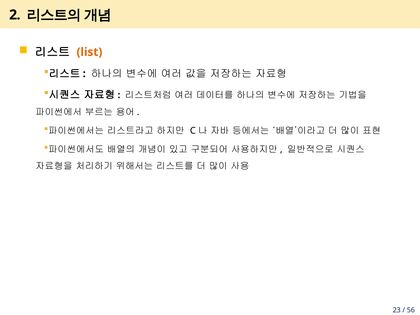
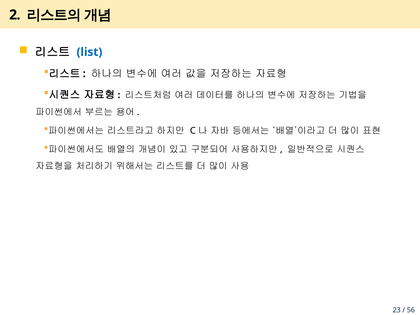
list colour: orange -> blue (89, 52)
